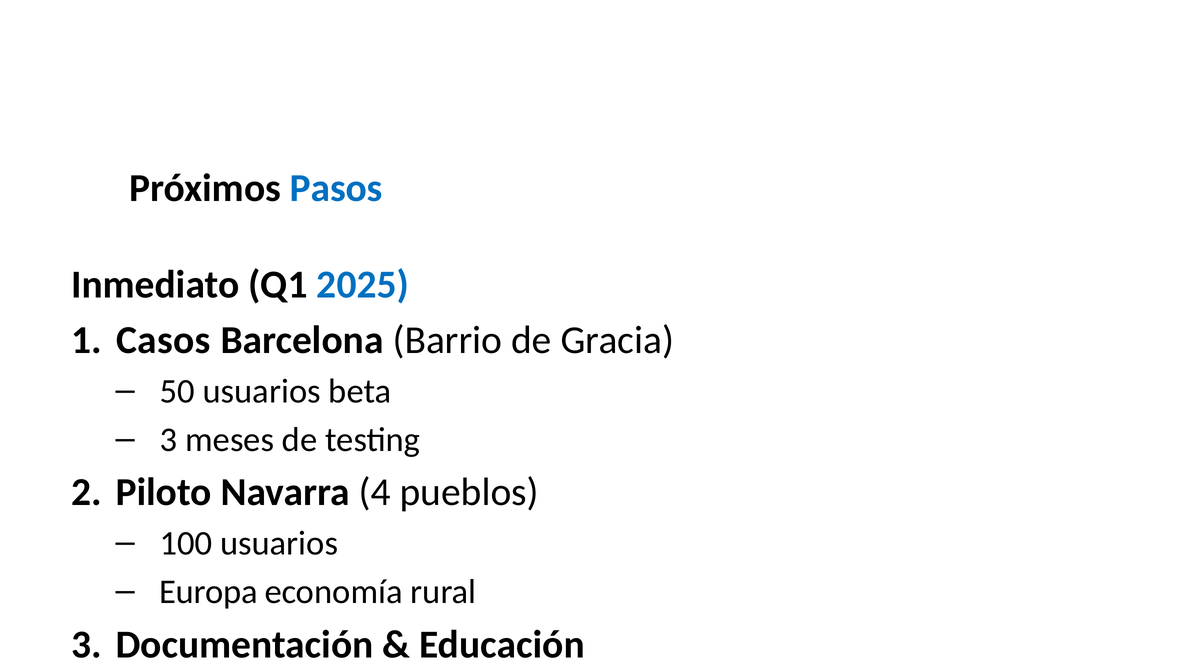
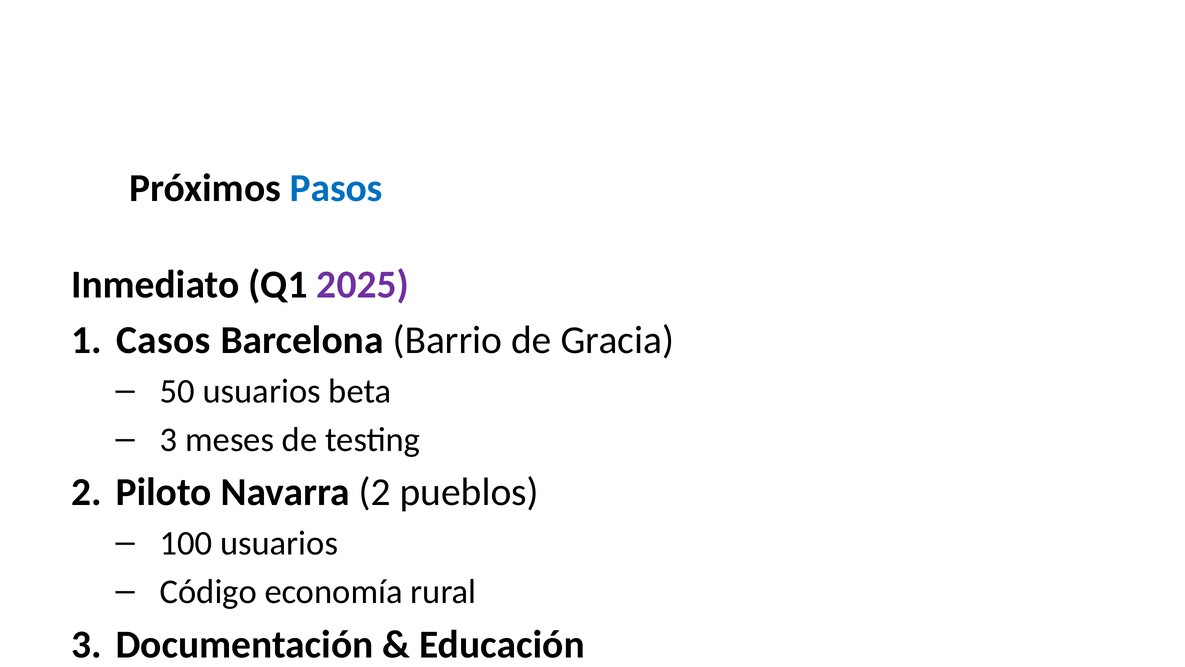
2025 colour: blue -> purple (363, 285)
Navarra 4: 4 -> 2 (375, 492)
Europa: Europa -> Código (208, 591)
